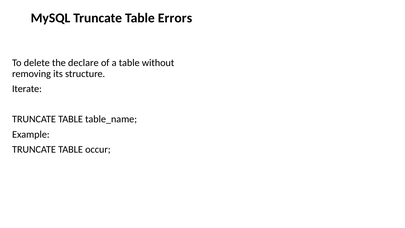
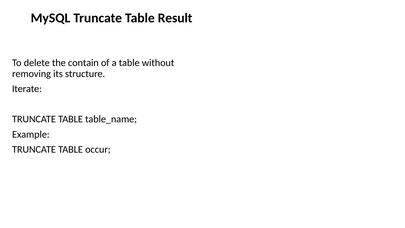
Errors: Errors -> Result (175, 18)
declare: declare -> contain (83, 63)
